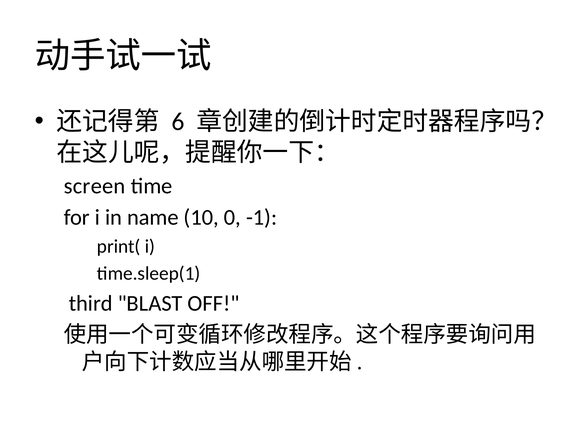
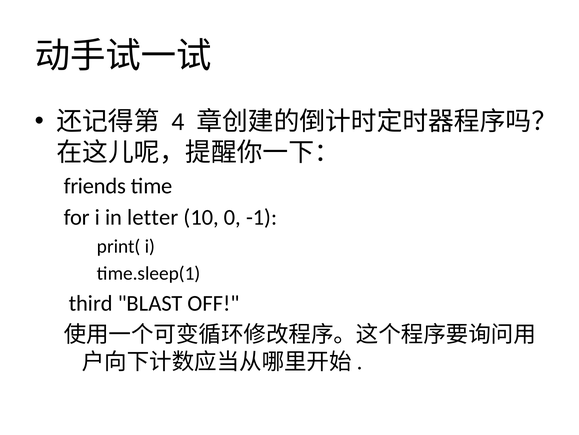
6: 6 -> 4 (178, 121)
screen: screen -> friends (95, 186)
name: name -> letter (153, 217)
